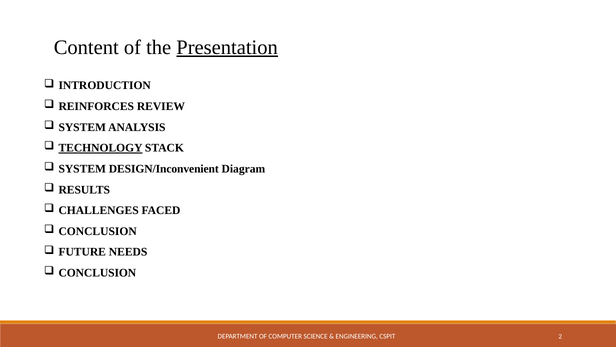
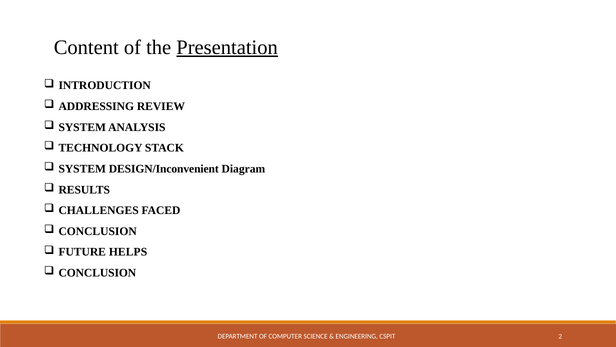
REINFORCES: REINFORCES -> ADDRESSING (96, 106)
TECHNOLOGY underline: present -> none (101, 148)
NEEDS: NEEDS -> HELPS (128, 252)
